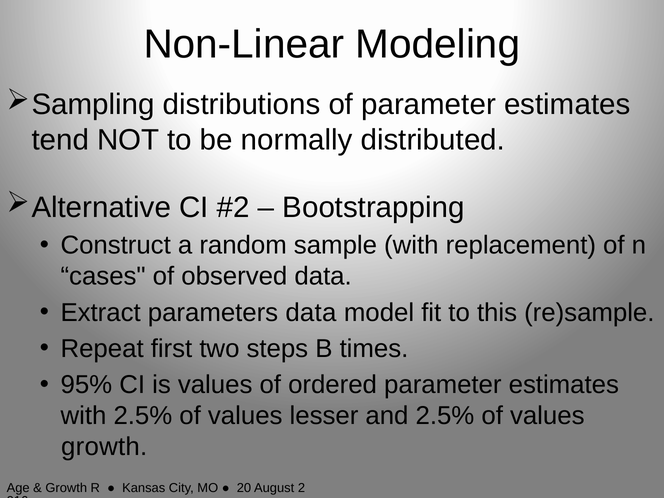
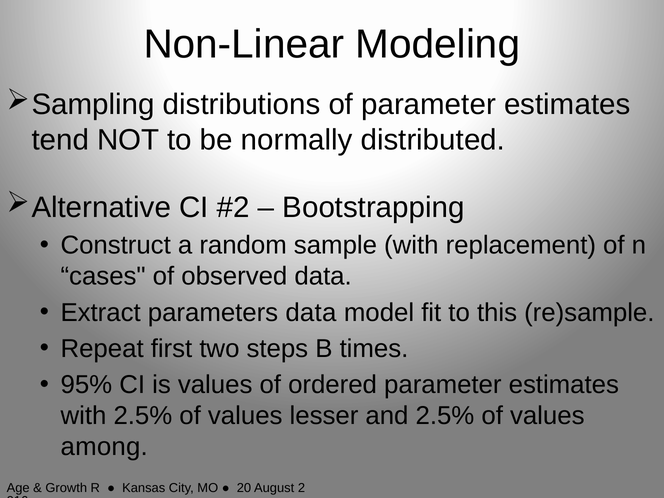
growth: growth -> among (104, 447)
